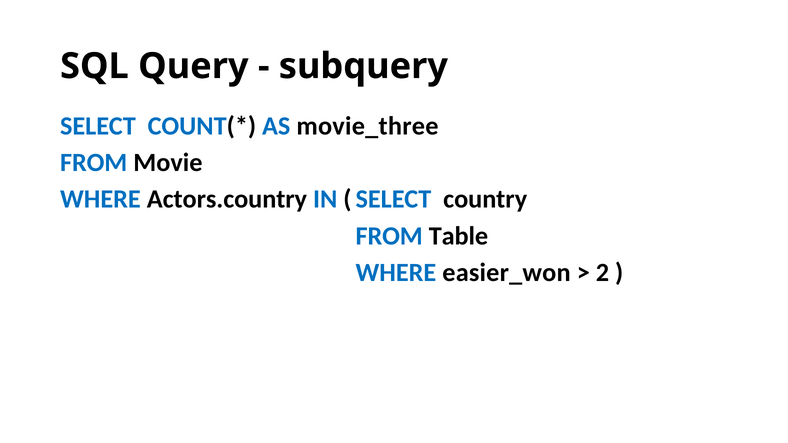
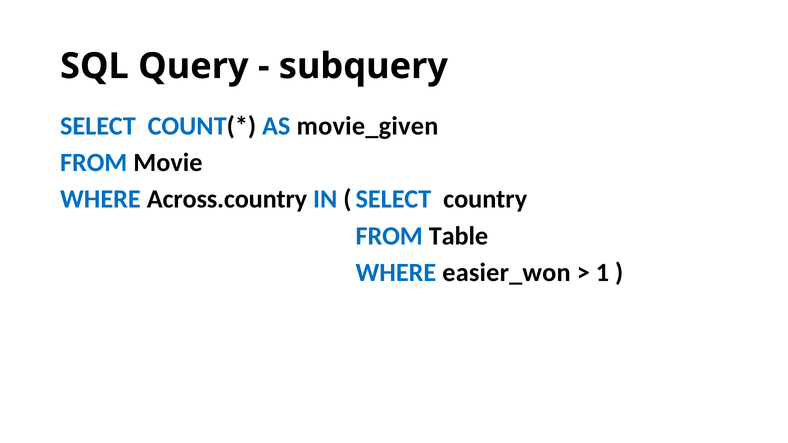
movie_three: movie_three -> movie_given (367, 126)
Actors.country: Actors.country -> Across.country (227, 199)
2: 2 -> 1 (602, 273)
